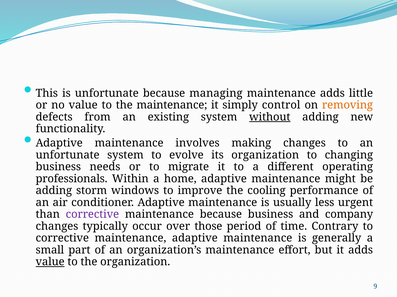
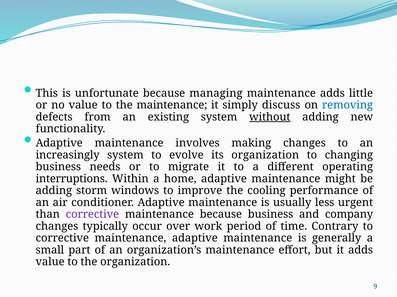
control: control -> discuss (281, 105)
removing colour: orange -> blue (347, 105)
unfortunate: unfortunate -> increasingly (68, 155)
professionals: professionals -> interruptions (72, 179)
those: those -> work (208, 227)
value underline: present -> none (50, 262)
